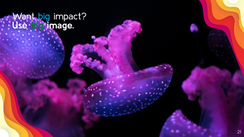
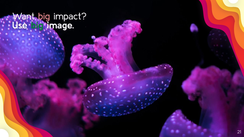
big colour: light blue -> pink (44, 16)
